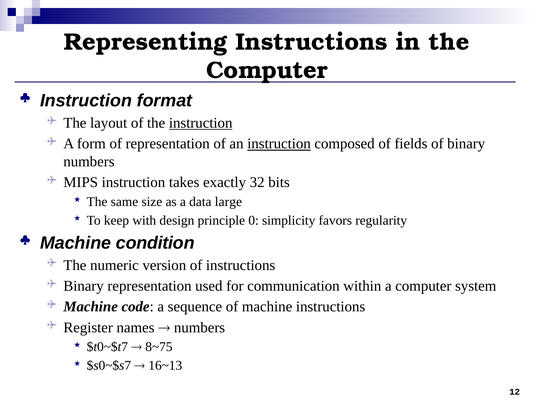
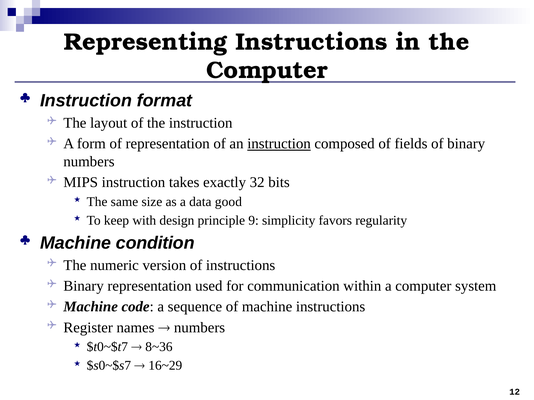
instruction underline: present -> none (201, 123)
large: large -> good (228, 202)
0: 0 -> 9 (254, 221)
8~75: 8~75 -> 8~36 (159, 347)
16~13: 16~13 -> 16~29 (165, 366)
